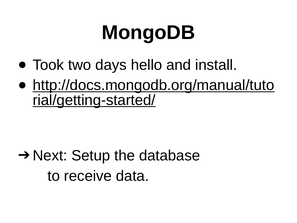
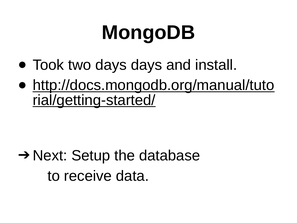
days hello: hello -> days (146, 65)
